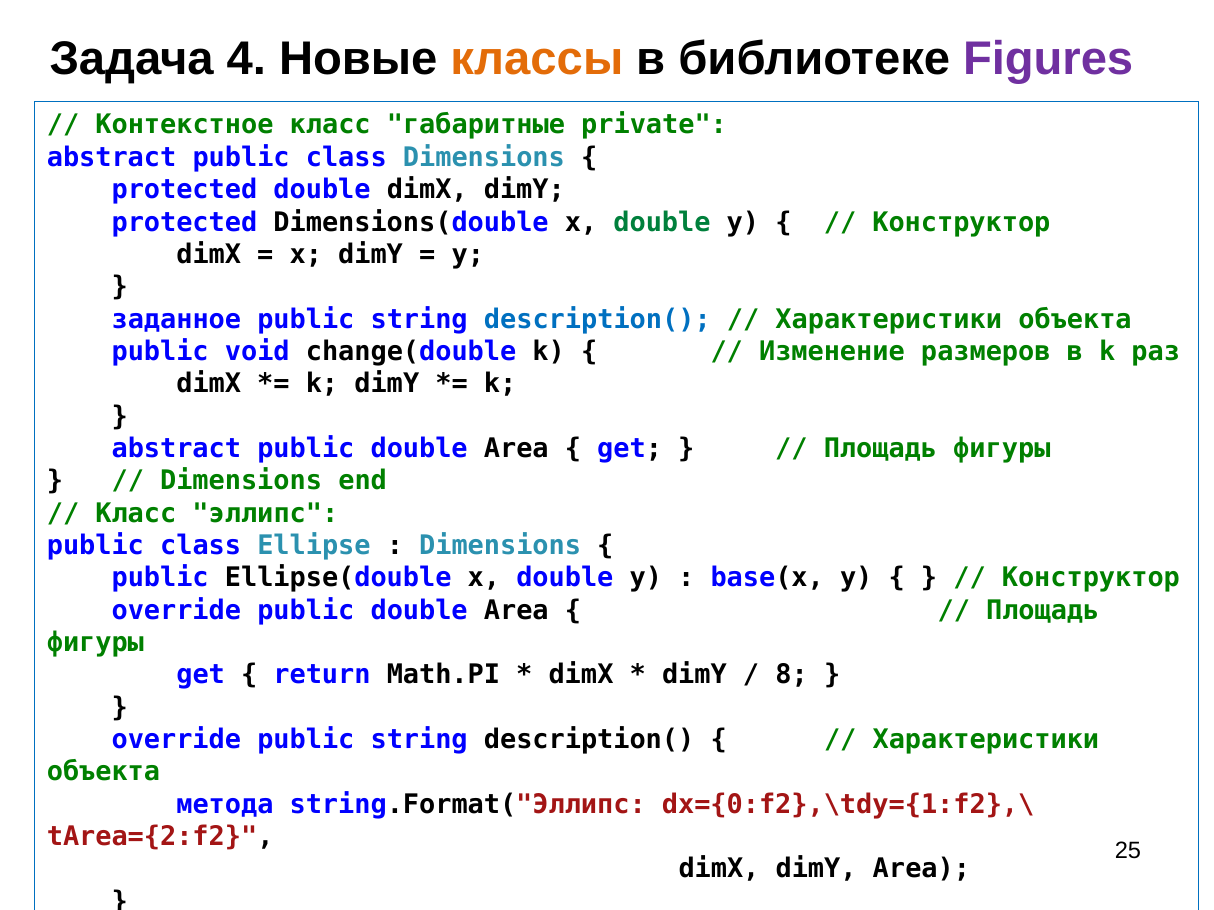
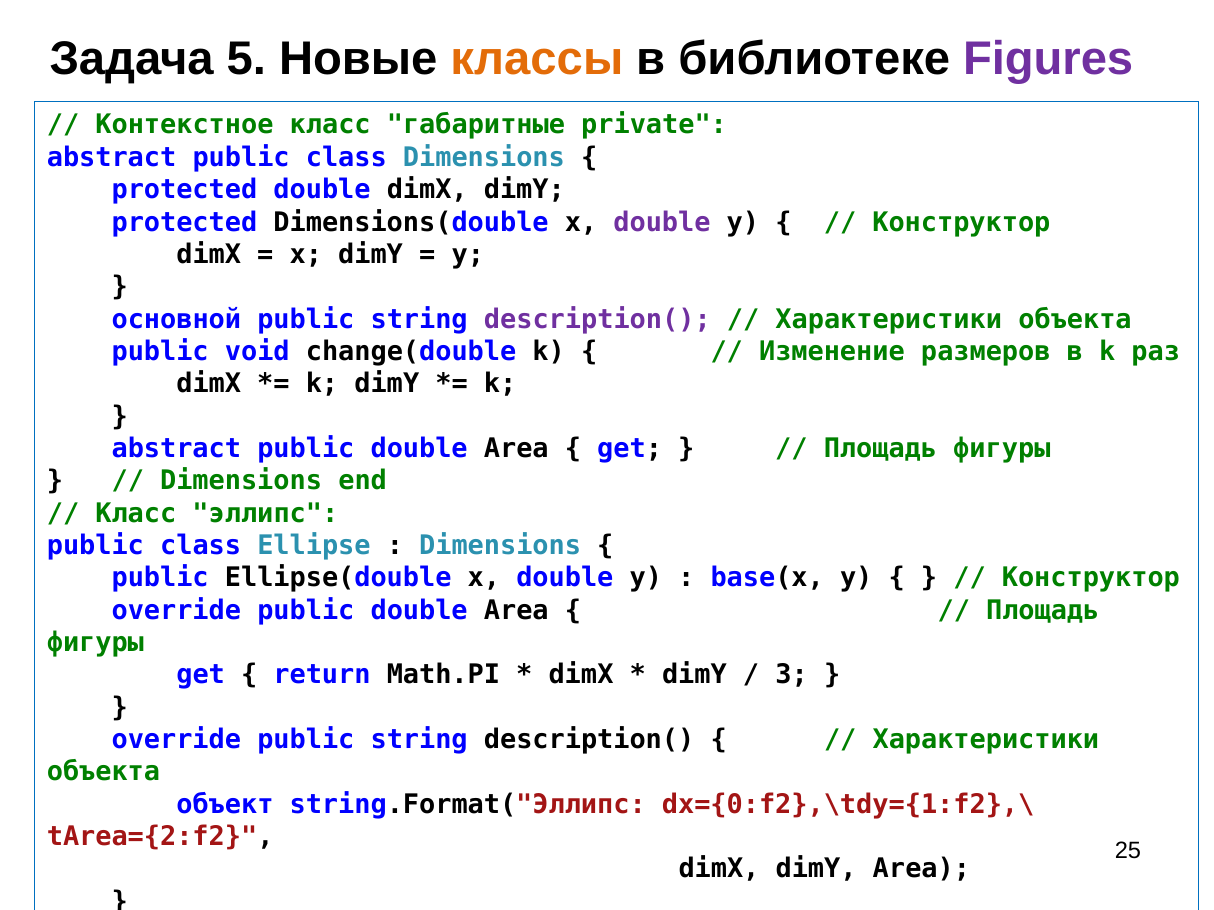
4: 4 -> 5 (246, 59)
double colour: green -> purple (662, 222)
заданное: заданное -> основной (176, 319)
description( colour: blue -> purple (597, 319)
8: 8 -> 3 (792, 675)
метода: метода -> объект (225, 805)
